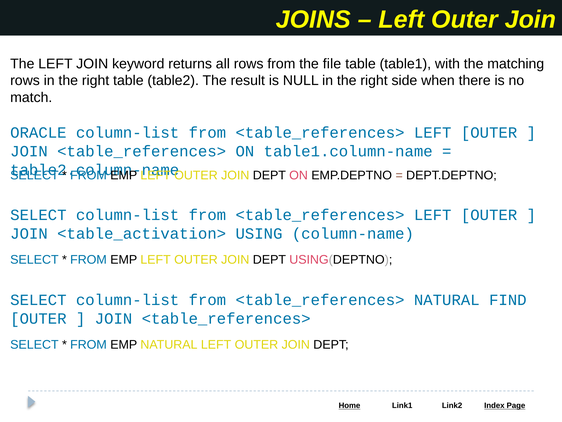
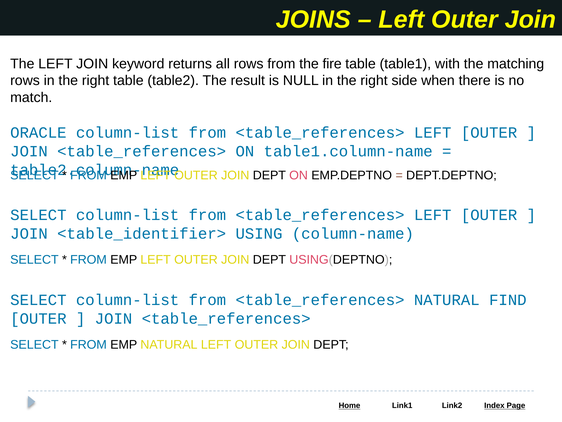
file: file -> fire (332, 64)
<table_activation>: <table_activation> -> <table_identifier> (142, 233)
